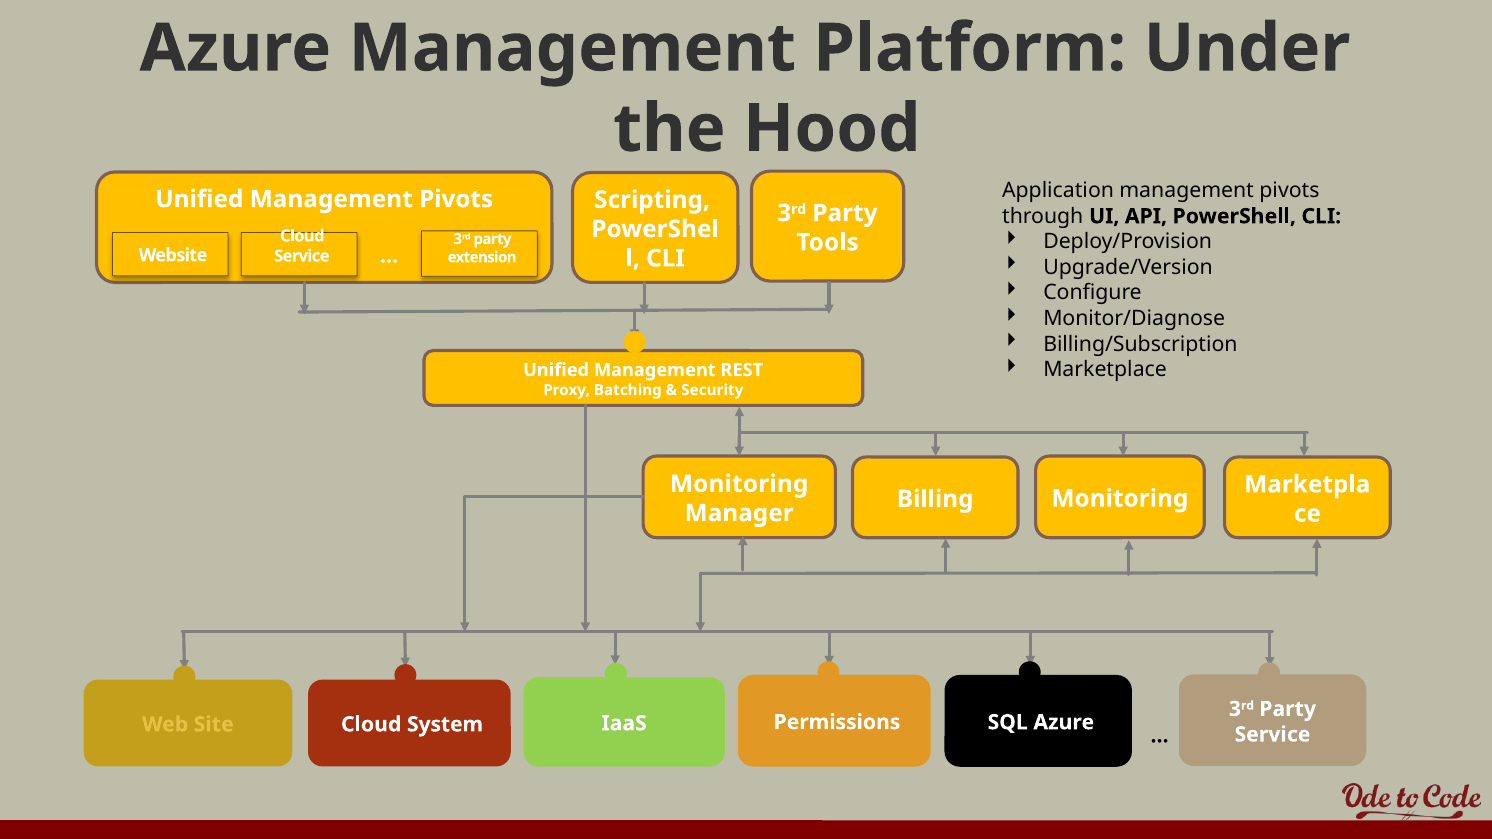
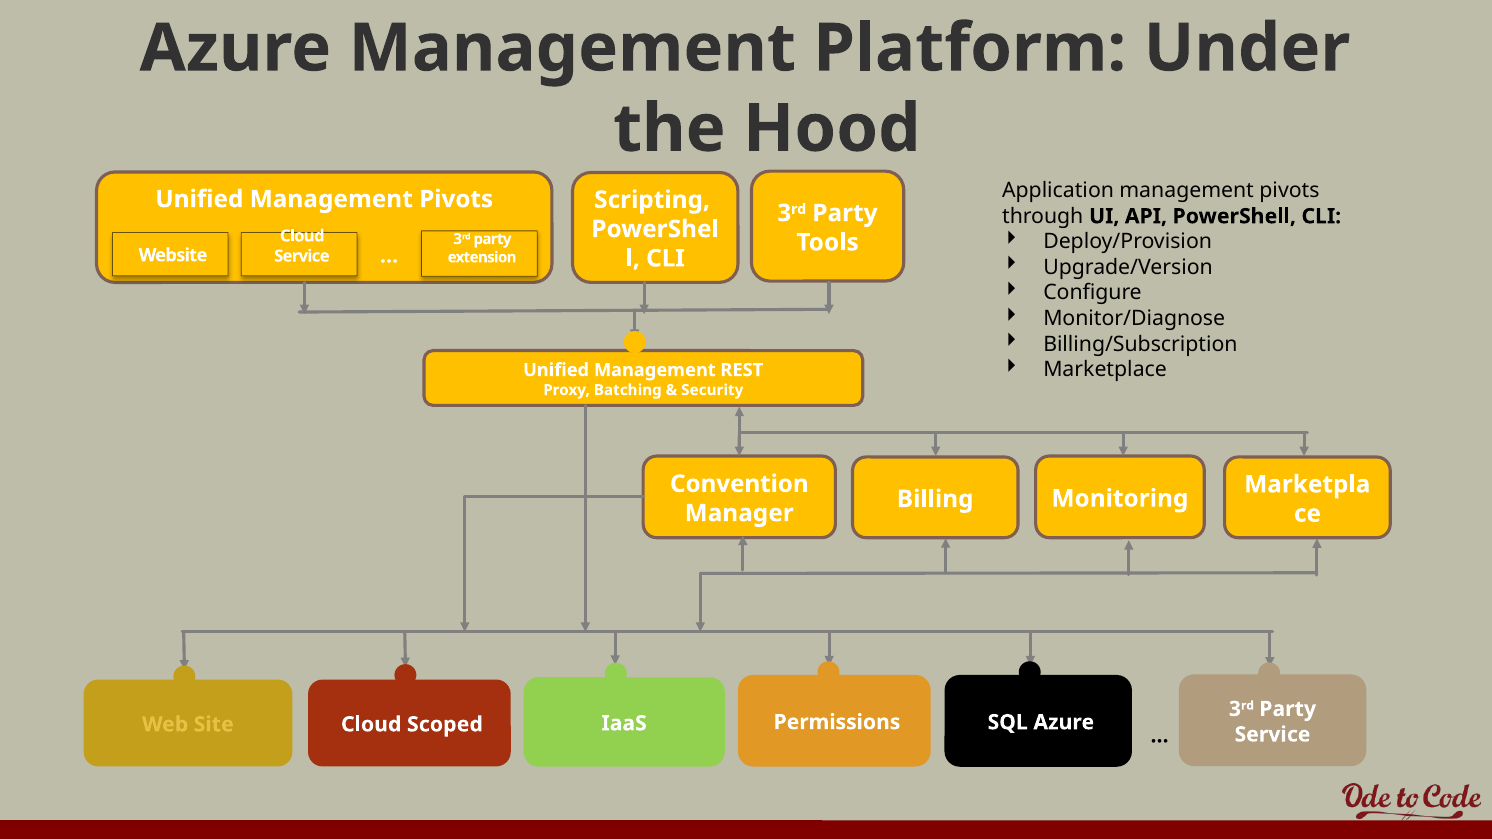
Monitoring: Monitoring -> Convention (739, 484)
System: System -> Scoped (445, 725)
